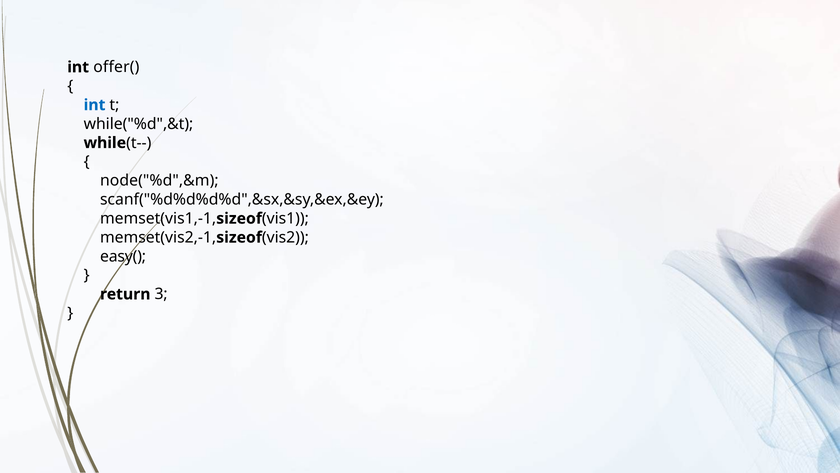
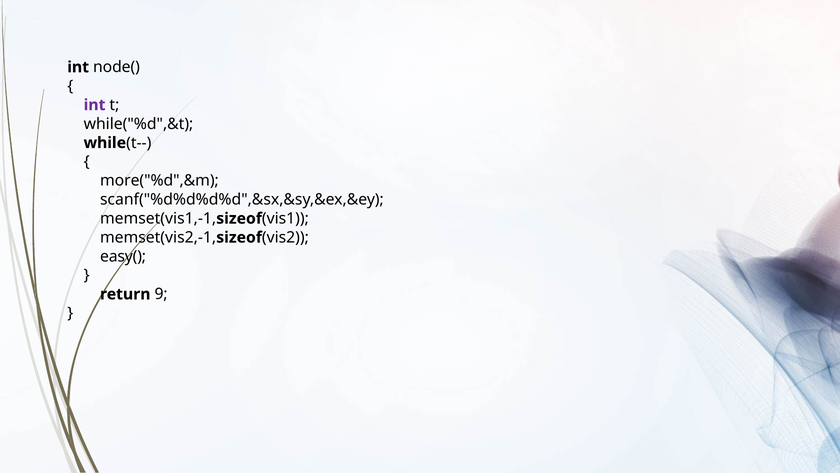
offer(: offer( -> node( (116, 67)
int colour: blue -> purple (95, 105)
node("%d",&m: node("%d",&m -> more("%d",&m (159, 180)
3: 3 -> 9 (161, 294)
